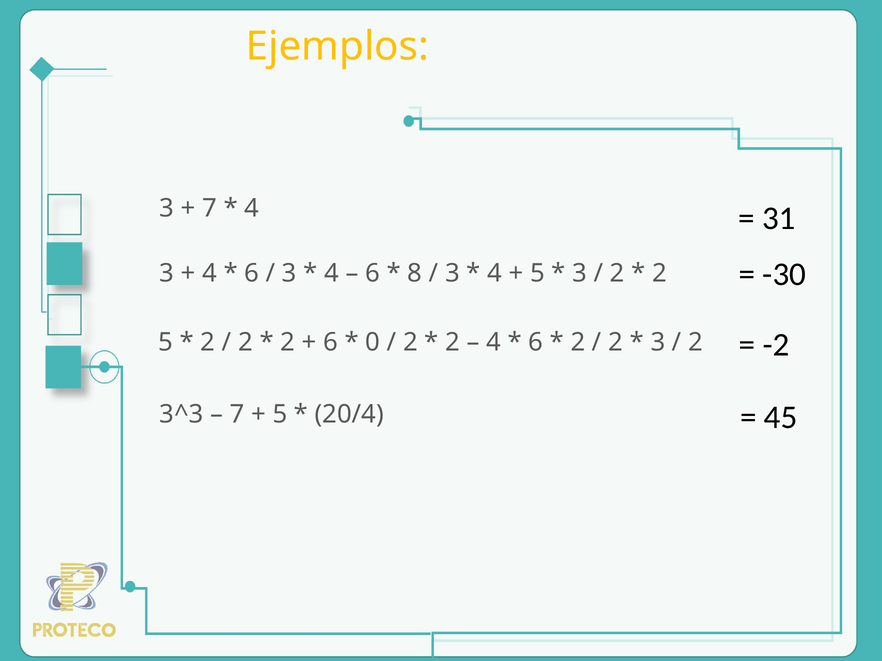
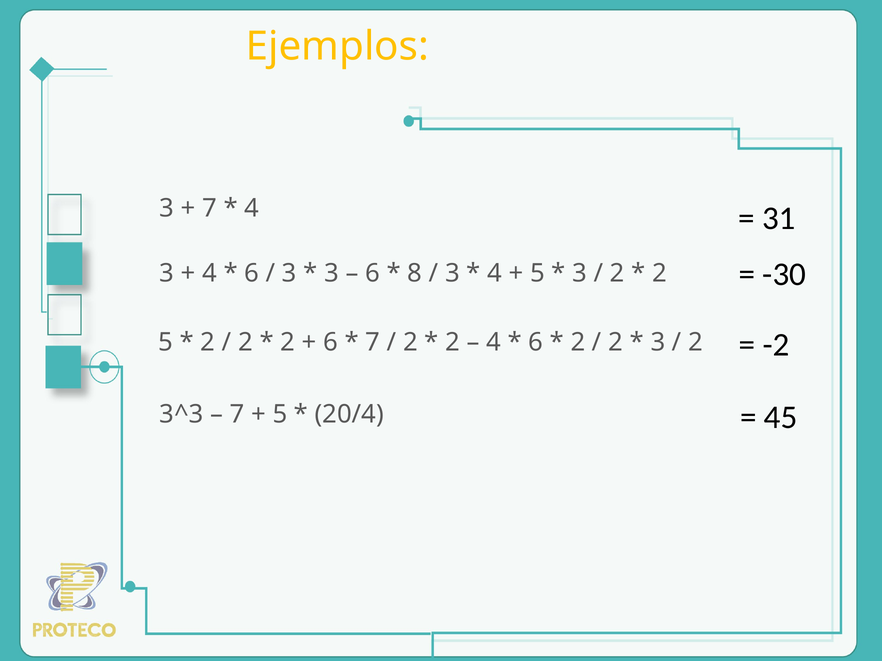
4: 4 -> 3 (332, 273)
0: 0 -> 7 (373, 343)
